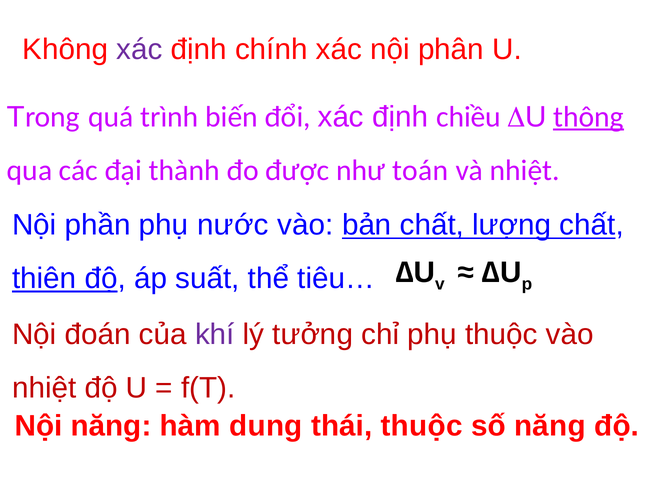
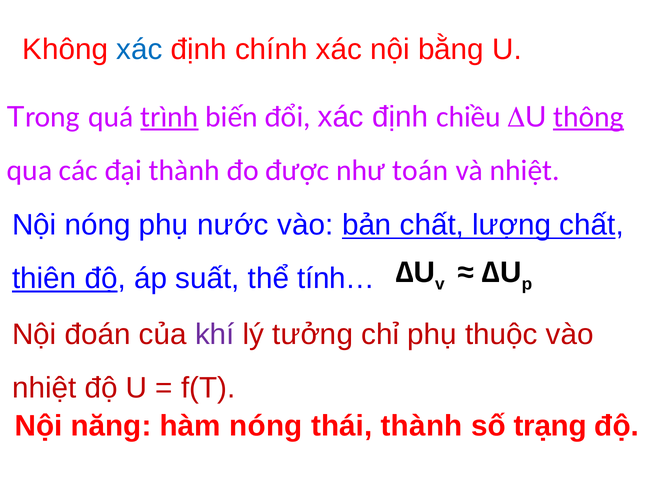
xác colour: purple -> blue (139, 49)
phân: phân -> bằng (451, 49)
trình underline: none -> present (169, 117)
Nội phần: phần -> nóng (98, 225)
tiêu…: tiêu… -> tính… (336, 279)
hàm dung: dung -> nóng (266, 426)
thái thuộc: thuộc -> thành (422, 426)
số năng: năng -> trạng (550, 426)
